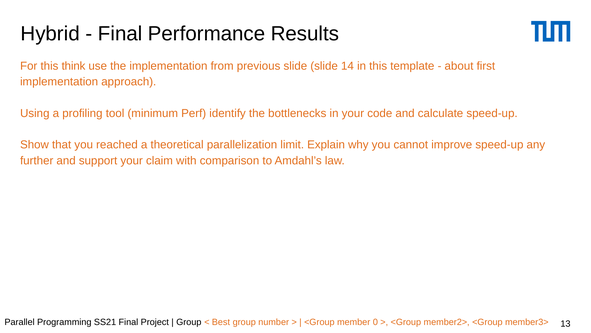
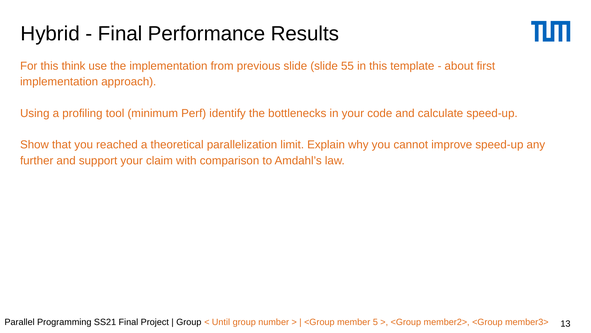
14: 14 -> 55 (347, 66)
Best: Best -> Until (221, 322)
0: 0 -> 5 (375, 322)
